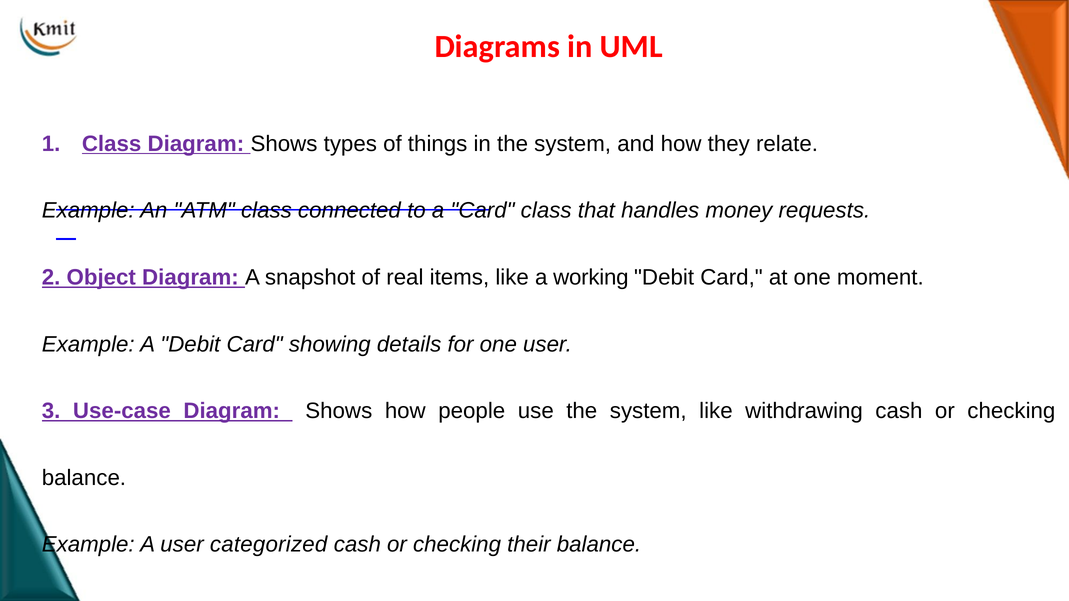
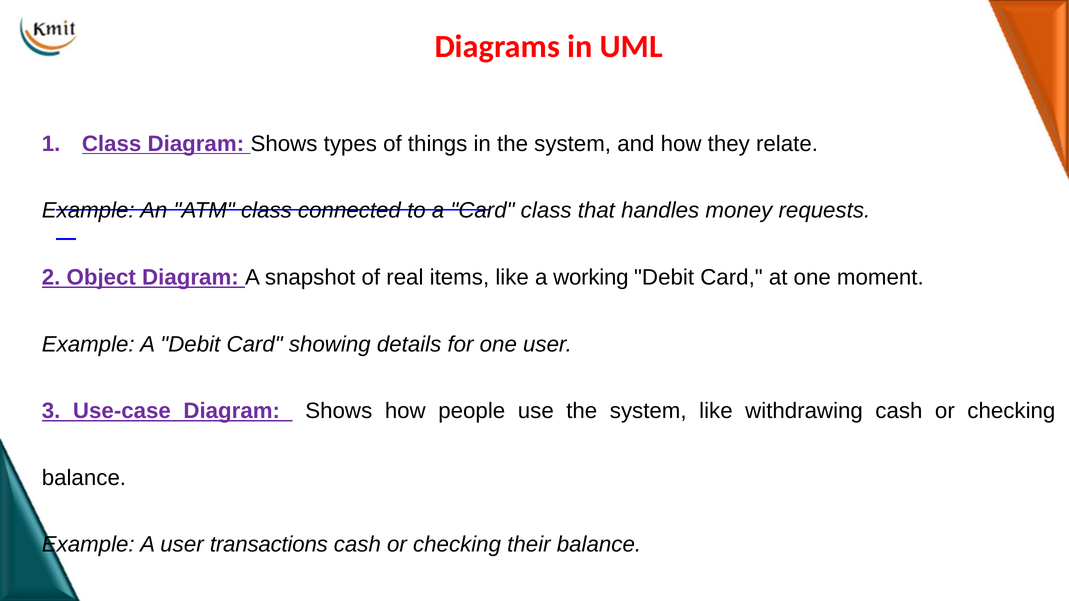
categorized: categorized -> transactions (269, 545)
